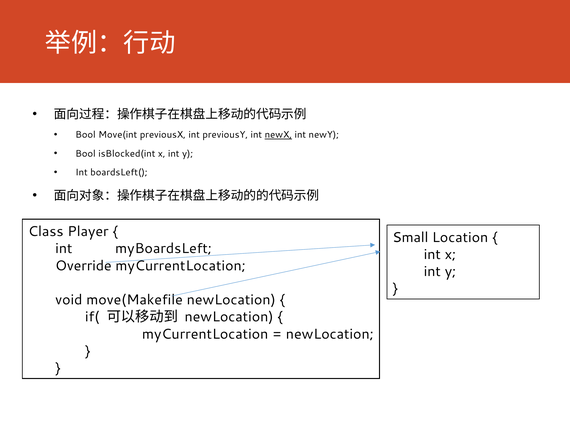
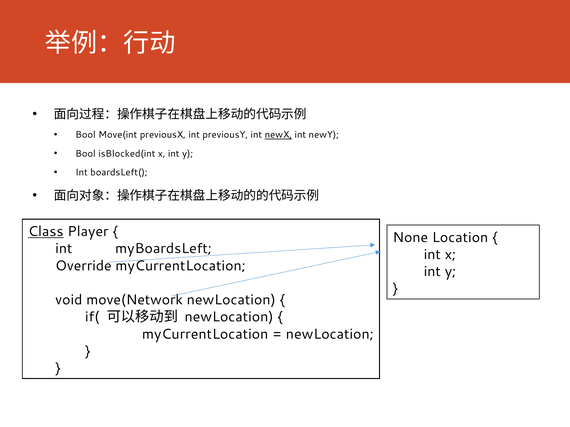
Class underline: none -> present (46, 232)
Small: Small -> None (410, 238)
move(Makefile: move(Makefile -> move(Network (135, 300)
